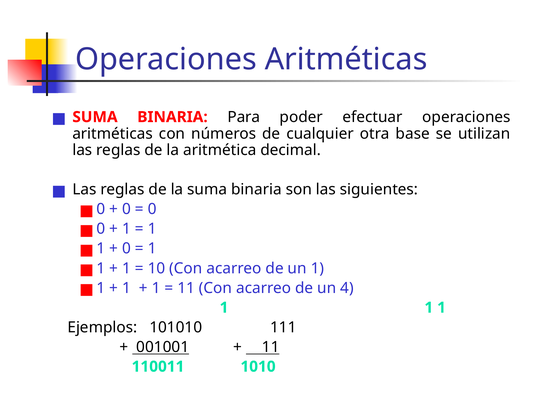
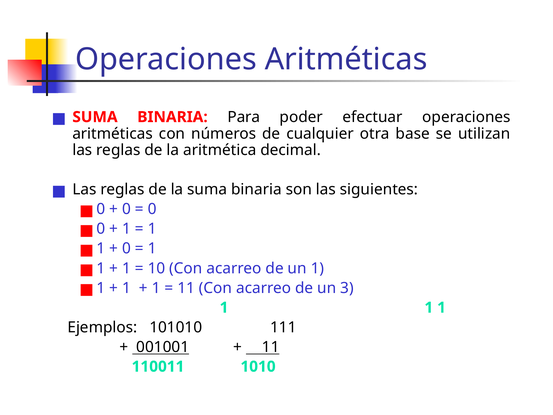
4: 4 -> 3 (347, 288)
